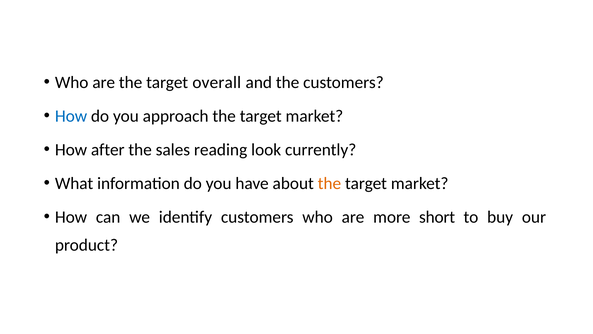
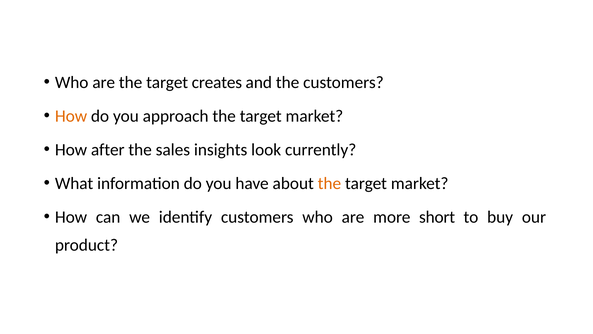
overall: overall -> creates (217, 82)
How colour: blue -> orange (71, 116)
reading: reading -> insights (221, 150)
